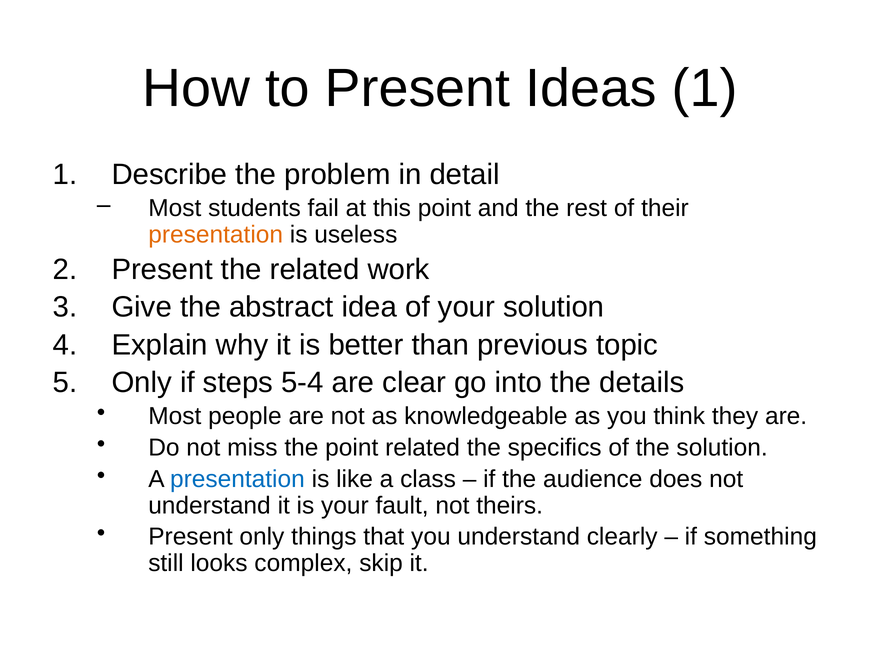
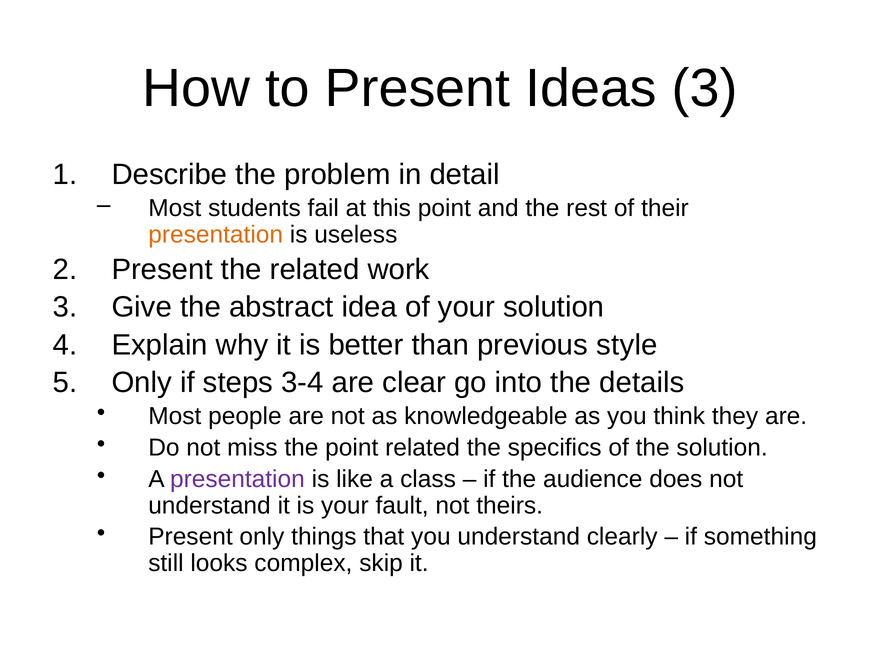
Ideas 1: 1 -> 3 (705, 88)
topic: topic -> style (627, 345)
5-4: 5-4 -> 3-4 (302, 382)
presentation colour: blue -> purple (237, 479)
